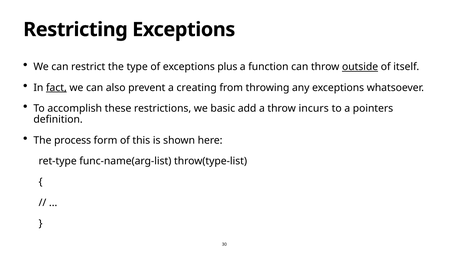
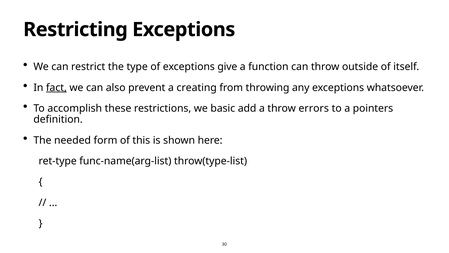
plus: plus -> give (227, 67)
outside underline: present -> none (360, 67)
incurs: incurs -> errors (314, 108)
process: process -> needed (72, 140)
